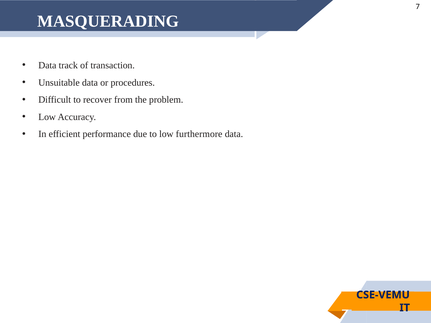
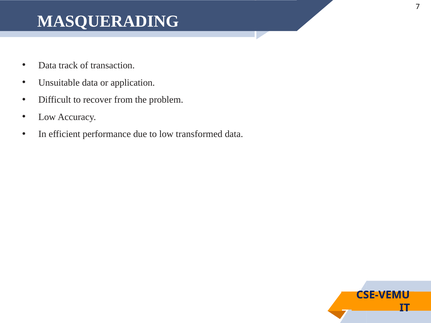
procedures: procedures -> application (133, 83)
furthermore: furthermore -> transformed (199, 134)
